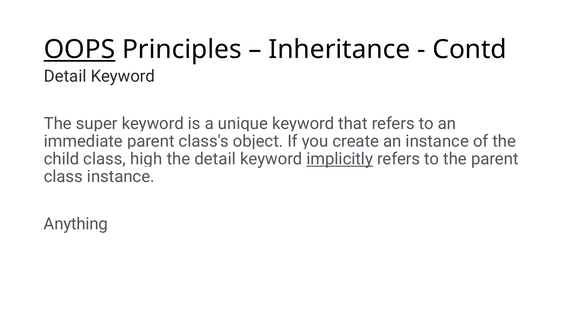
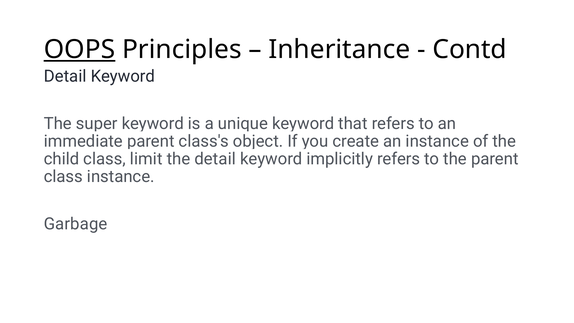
high: high -> limit (146, 159)
implicitly underline: present -> none (340, 159)
Anything: Anything -> Garbage (76, 224)
